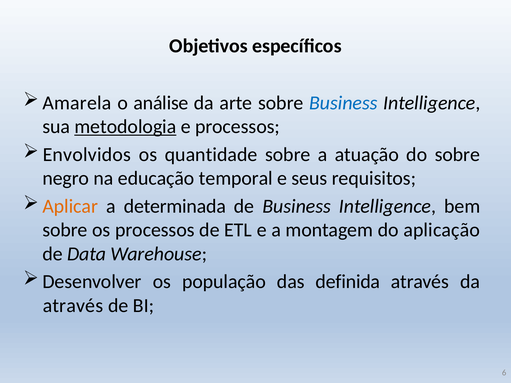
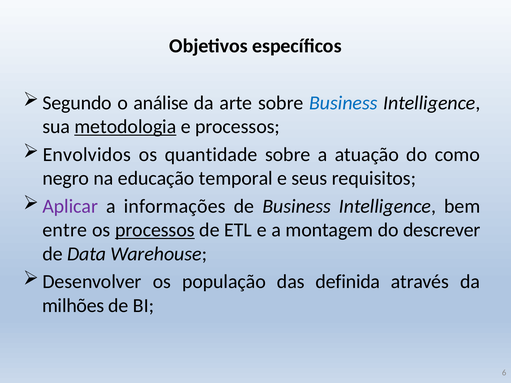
Amarela: Amarela -> Segundo (77, 103)
do sobre: sobre -> como (457, 155)
Aplicar colour: orange -> purple (70, 206)
determinada: determinada -> informações (175, 206)
sobre: sobre -> entre (65, 230)
processos underline: none -> present (155, 230)
aplicação: aplicação -> descrever (442, 230)
através: através -> milhões (73, 306)
